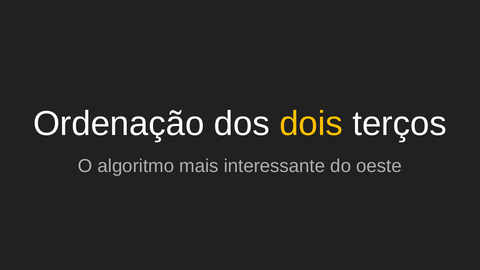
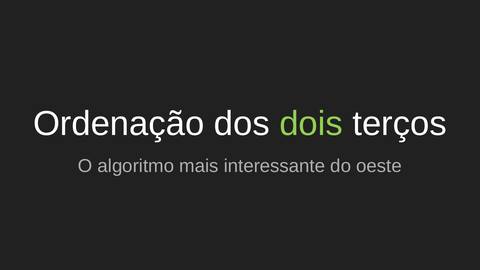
dois colour: yellow -> light green (311, 124)
